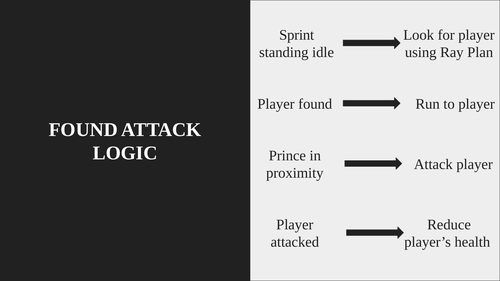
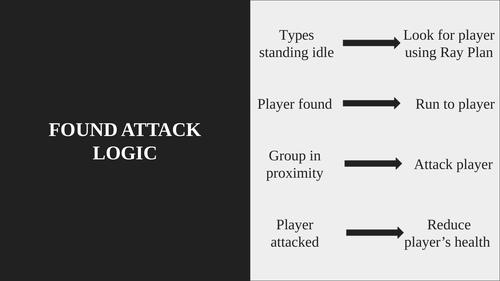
Sprint: Sprint -> Types (297, 35)
Prince: Prince -> Group (287, 156)
